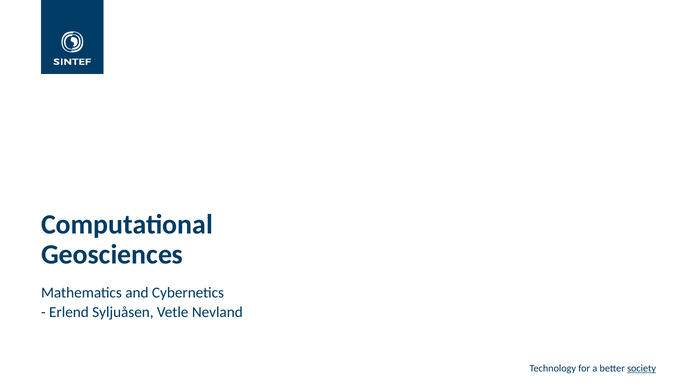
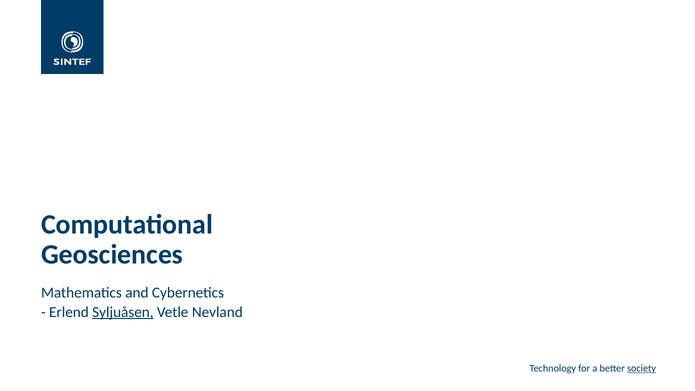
Syljuåsen underline: none -> present (123, 312)
